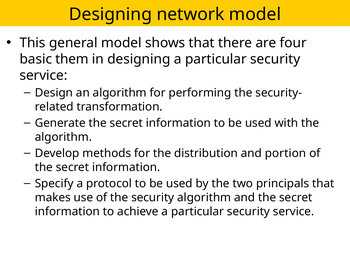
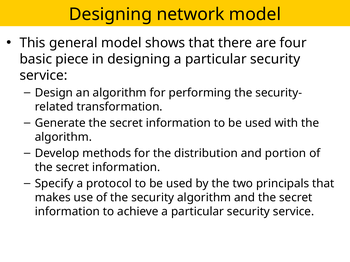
them: them -> piece (72, 59)
